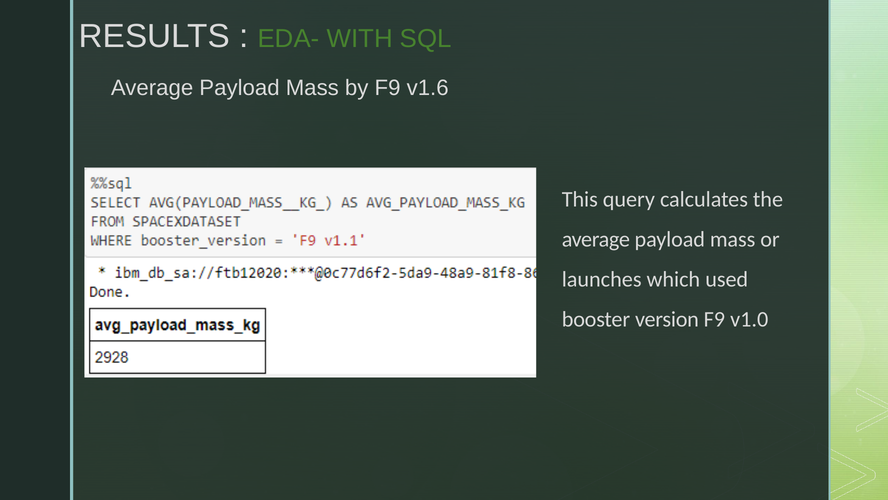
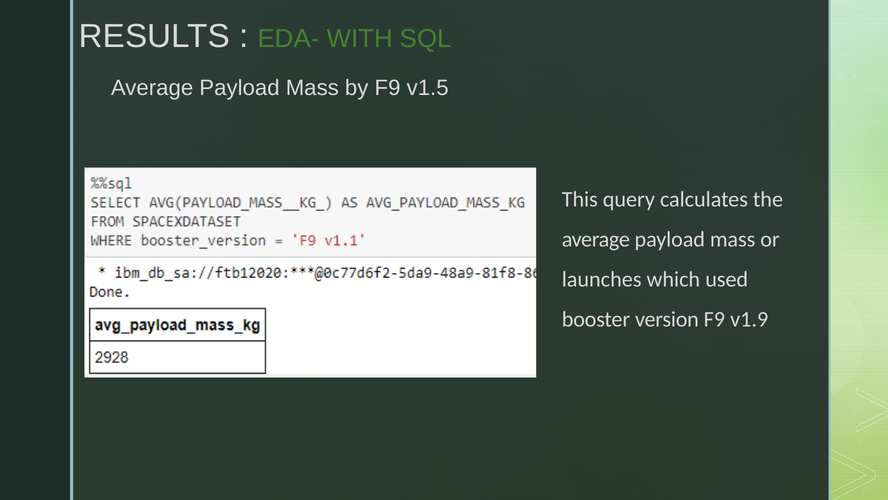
v1.6: v1.6 -> v1.5 (428, 88)
v1.0: v1.0 -> v1.9 (749, 319)
